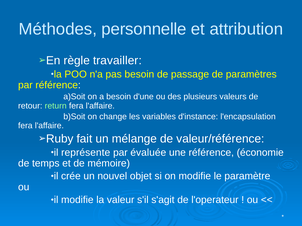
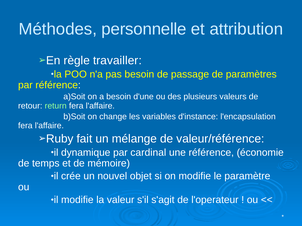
représente: représente -> dynamique (86, 153)
évaluée: évaluée -> cardinal (148, 153)
